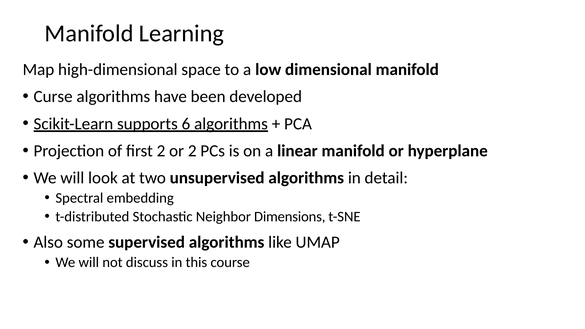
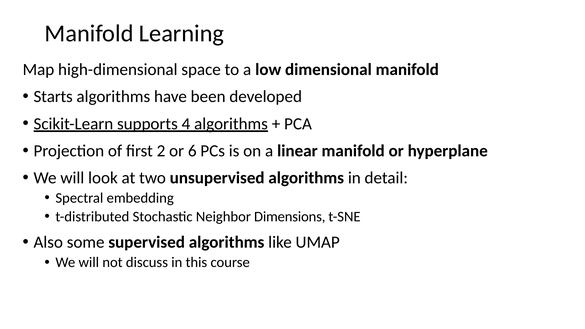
Curse: Curse -> Starts (53, 97)
6: 6 -> 4 (186, 124)
or 2: 2 -> 6 (192, 151)
